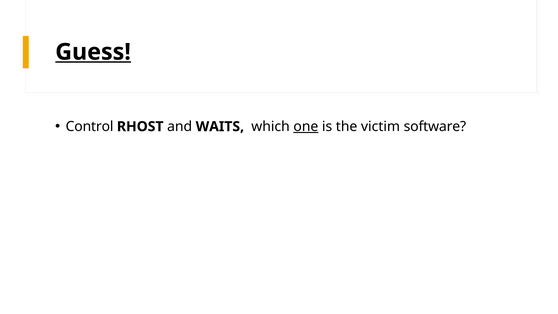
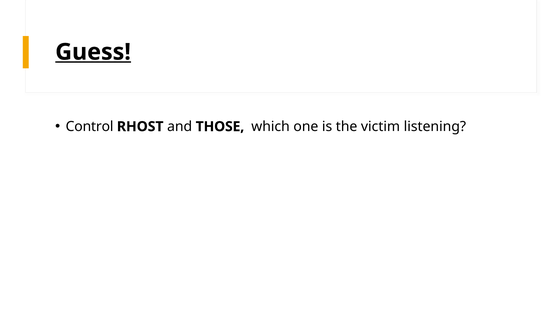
WAITS: WAITS -> THOSE (220, 127)
one underline: present -> none (306, 127)
software: software -> listening (435, 127)
